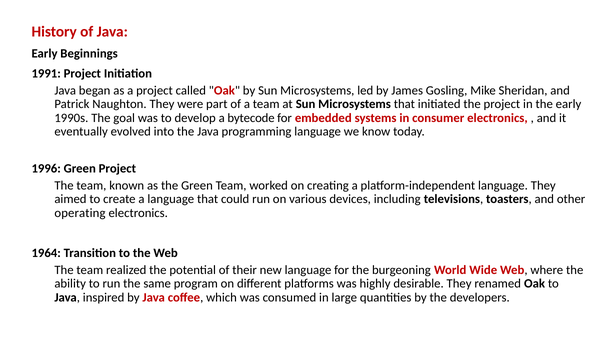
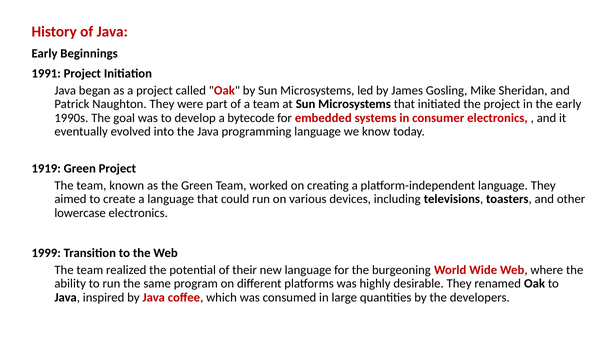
1996: 1996 -> 1919 (46, 169)
operating: operating -> lowercase (80, 213)
1964: 1964 -> 1999 (46, 253)
